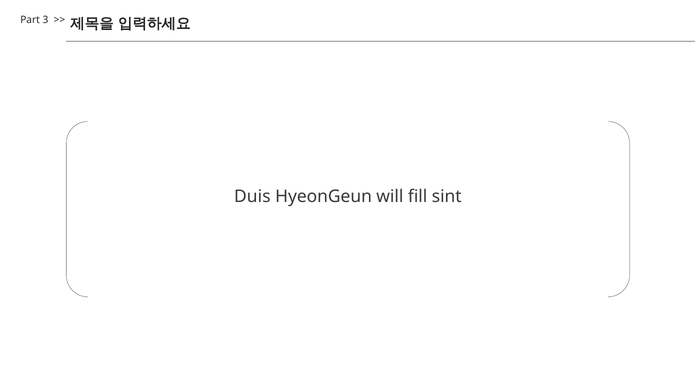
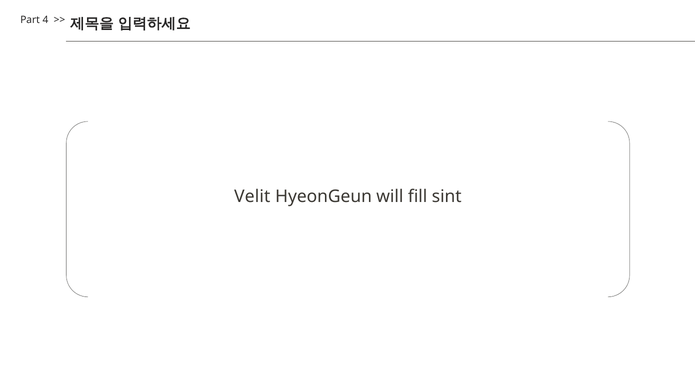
3: 3 -> 4 (45, 20)
Duis: Duis -> Velit (252, 197)
